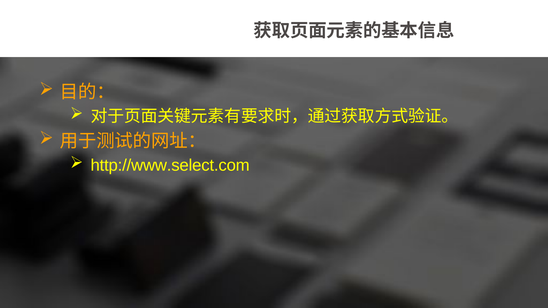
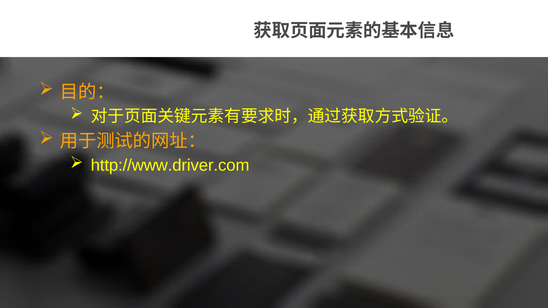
http://www.select.com: http://www.select.com -> http://www.driver.com (170, 165)
